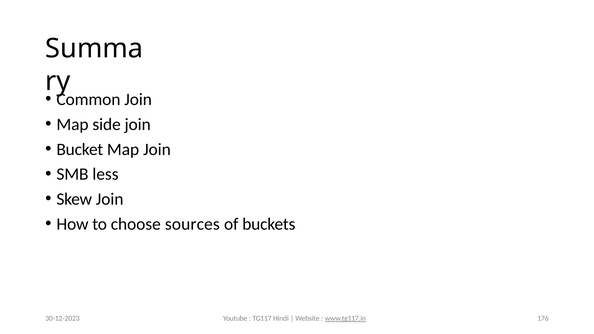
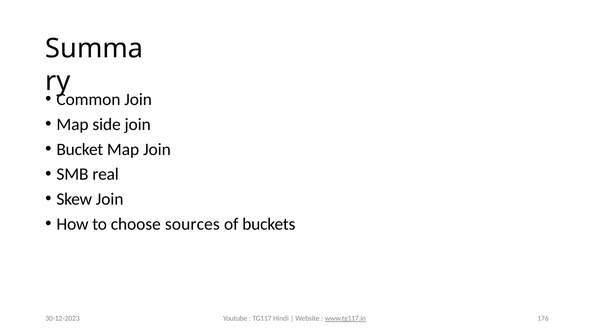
less: less -> real (106, 174)
